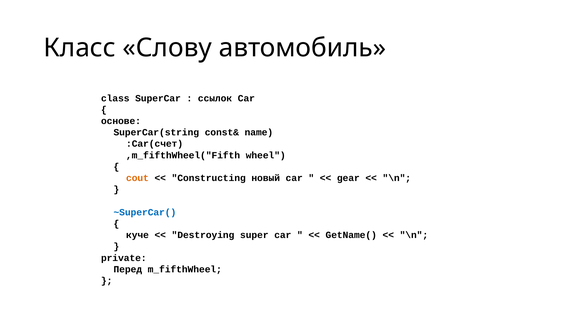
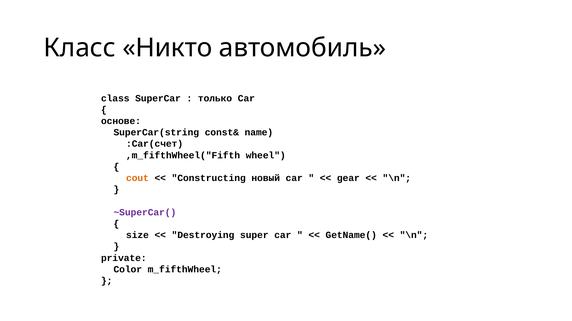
Слову: Слову -> Никто (167, 48)
ссылок: ссылок -> только (215, 98)
~SuperCar( colour: blue -> purple (145, 213)
куче: куче -> size (137, 236)
Перед: Перед -> Color (128, 270)
